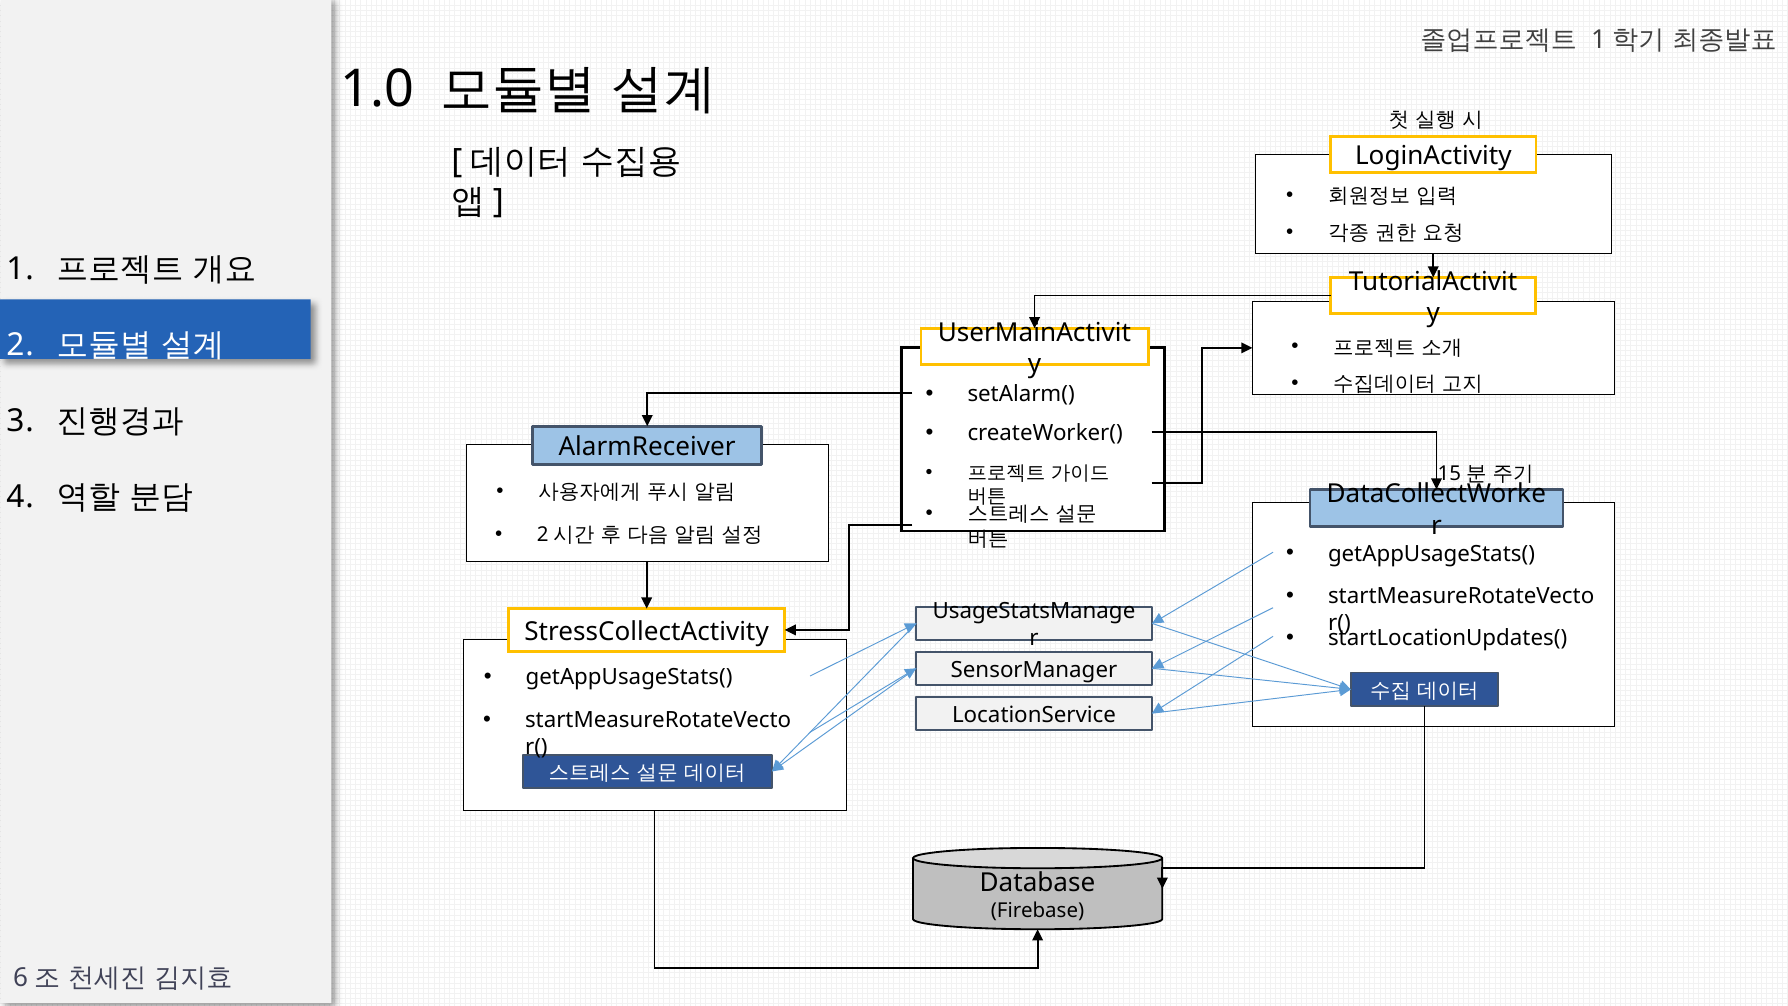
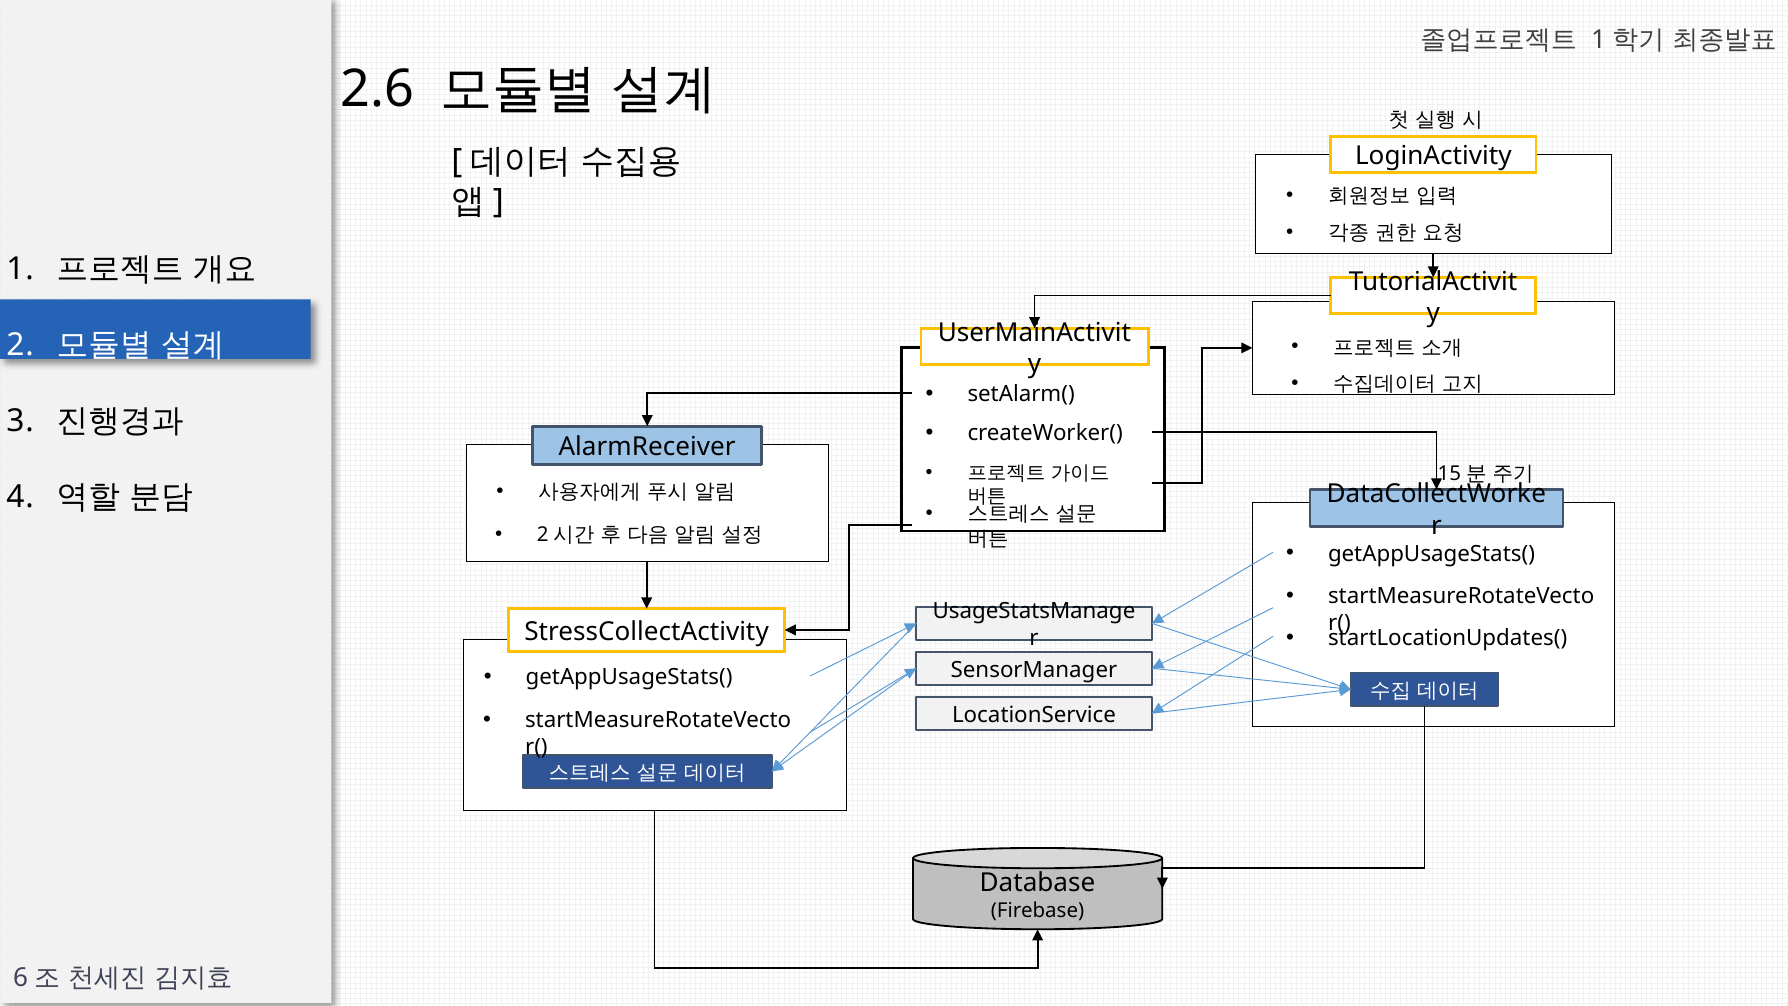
1.0: 1.0 -> 2.6 (378, 90)
